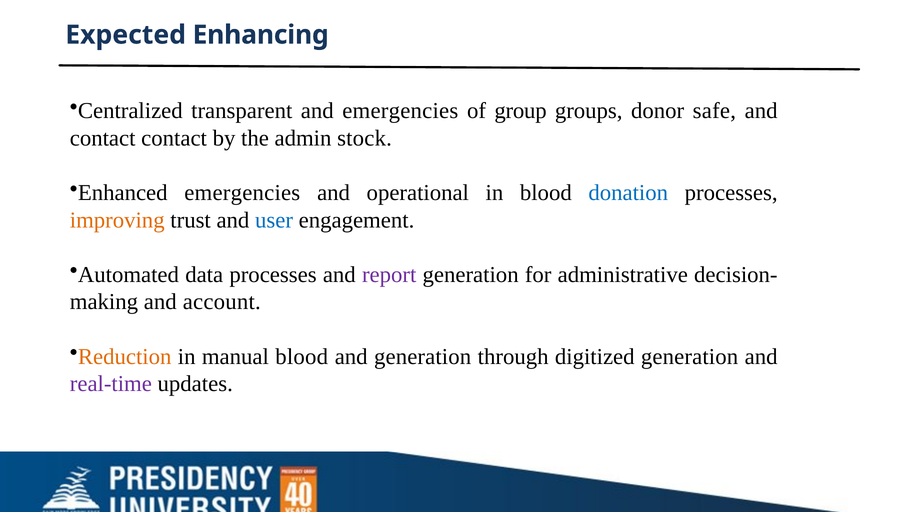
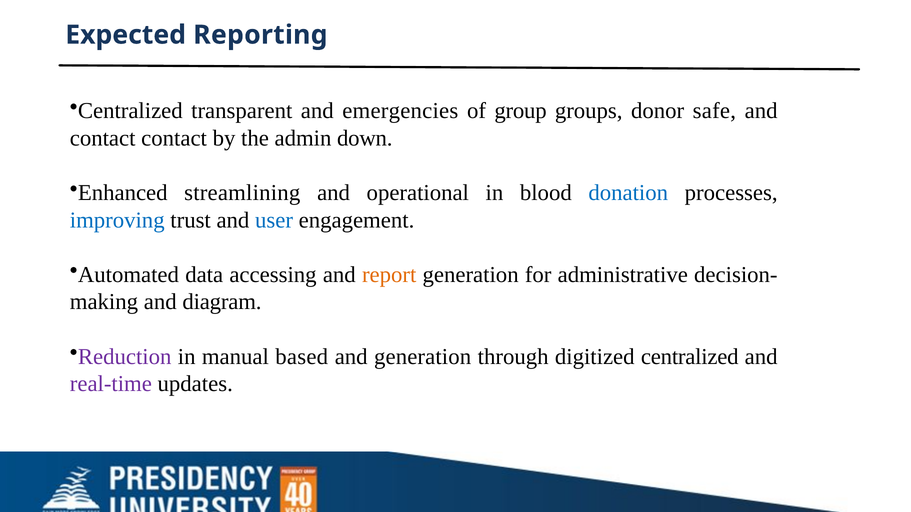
Enhancing: Enhancing -> Reporting (260, 35)
stock: stock -> down (365, 138)
Enhanced emergencies: emergencies -> streamlining (242, 193)
improving colour: orange -> blue (117, 220)
data processes: processes -> accessing (273, 275)
report colour: purple -> orange (389, 275)
account: account -> diagram (222, 302)
Reduction colour: orange -> purple (125, 357)
manual blood: blood -> based (302, 357)
digitized generation: generation -> centralized (690, 357)
